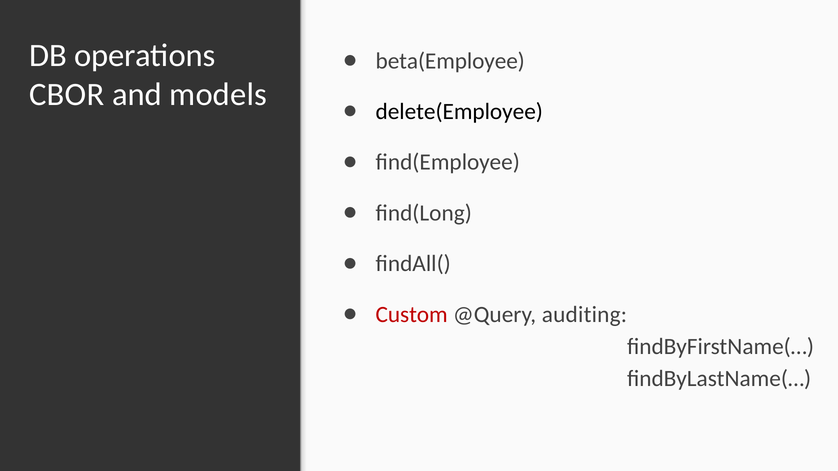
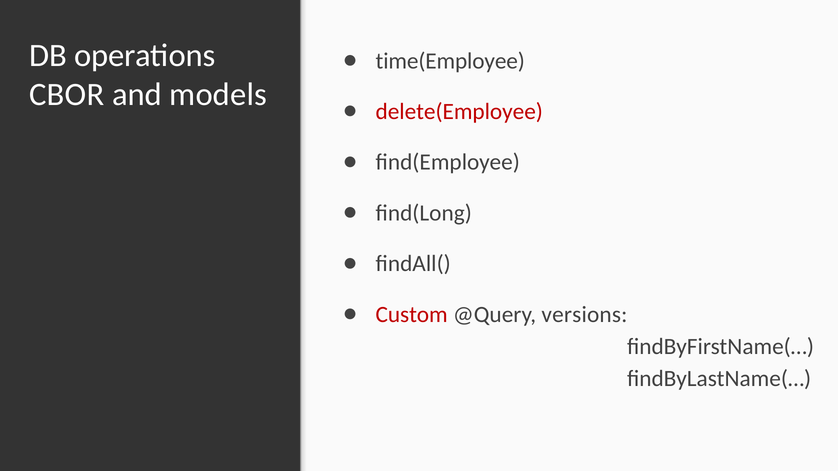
beta(Employee: beta(Employee -> time(Employee (450, 61)
delete(Employee colour: black -> red (459, 112)
auditing: auditing -> versions (584, 315)
